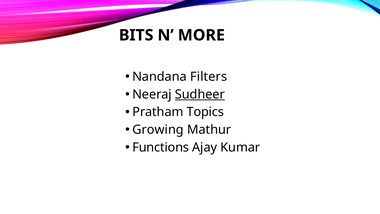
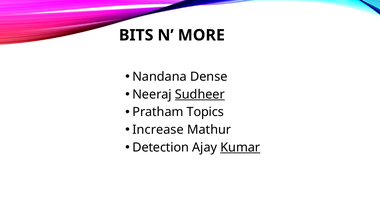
Filters: Filters -> Dense (209, 77)
Growing: Growing -> Increase (158, 130)
Functions: Functions -> Detection (161, 147)
Kumar underline: none -> present (240, 147)
